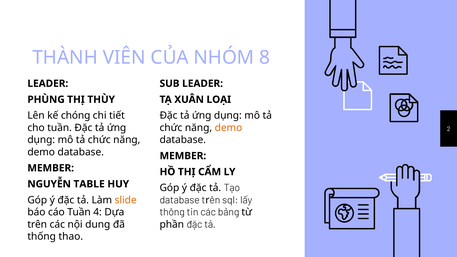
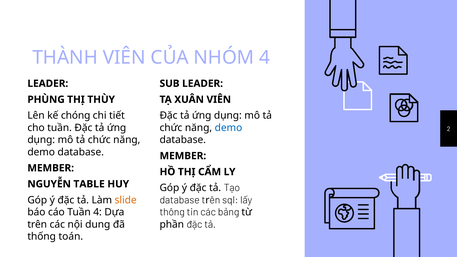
NHÓM 8: 8 -> 4 (265, 58)
XUÂN LOẠI: LOẠI -> VIÊN (219, 100)
demo colour: orange -> blue (228, 128)
thao: thao -> toán (71, 237)
